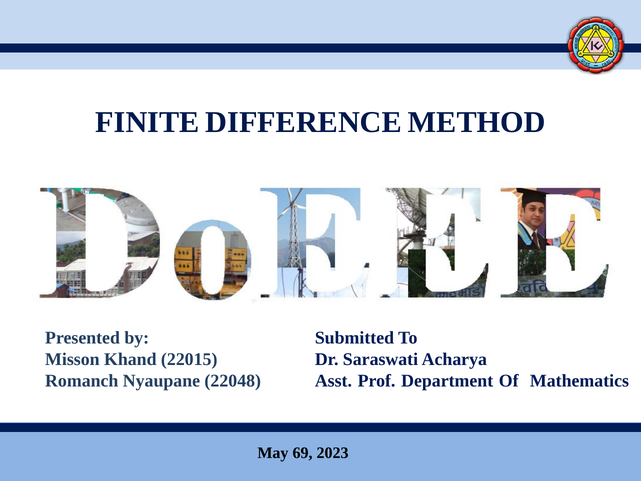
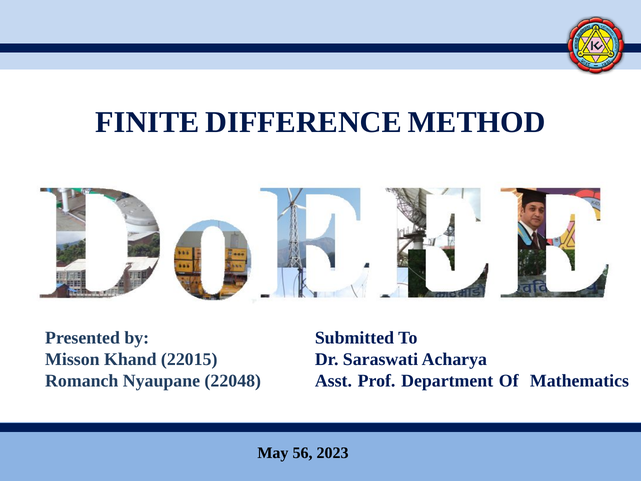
69: 69 -> 56 (303, 453)
